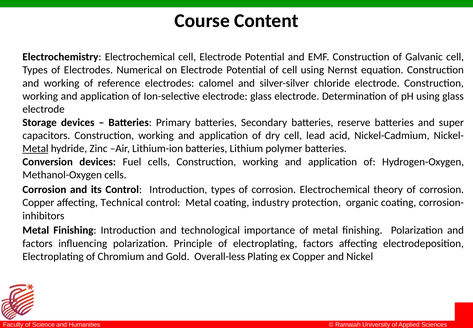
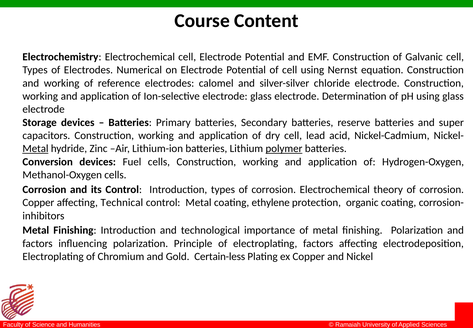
polymer underline: none -> present (284, 148)
industry: industry -> ethylene (271, 202)
Overall-less: Overall-less -> Certain-less (220, 256)
